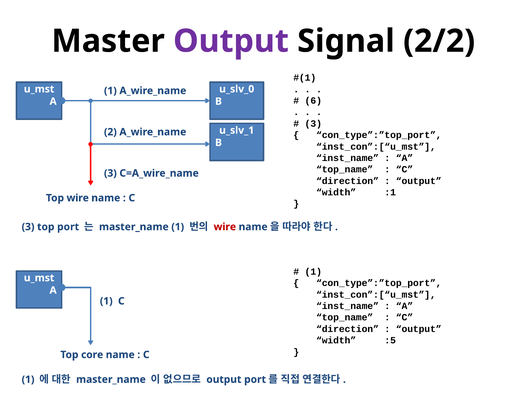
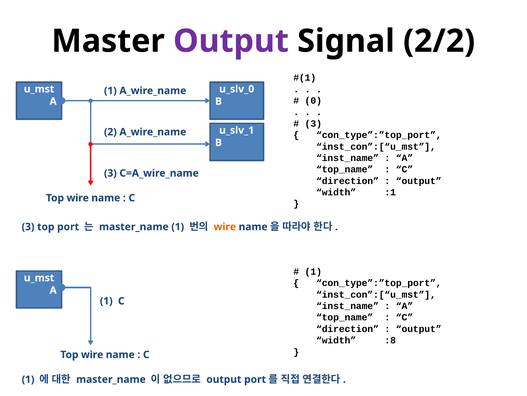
6: 6 -> 0 (313, 101)
wire colour: red -> orange (225, 226)
:5: :5 -> :8 (390, 340)
core: core -> wire (92, 354)
